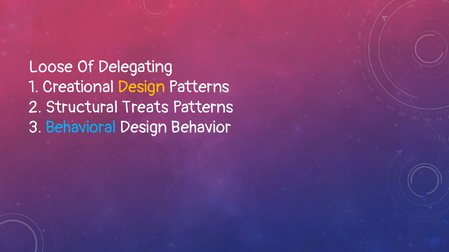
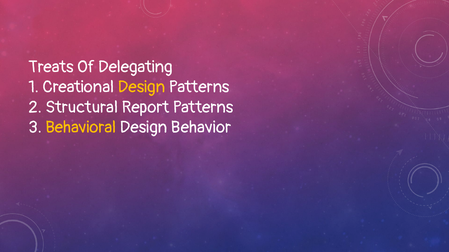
Loose: Loose -> Treats (51, 67)
Treats: Treats -> Report (145, 107)
Behavioral colour: light blue -> yellow (81, 128)
